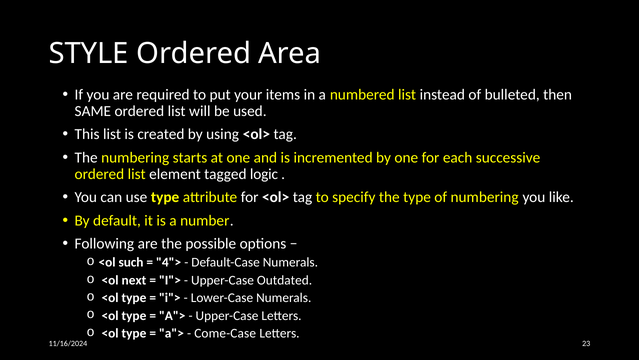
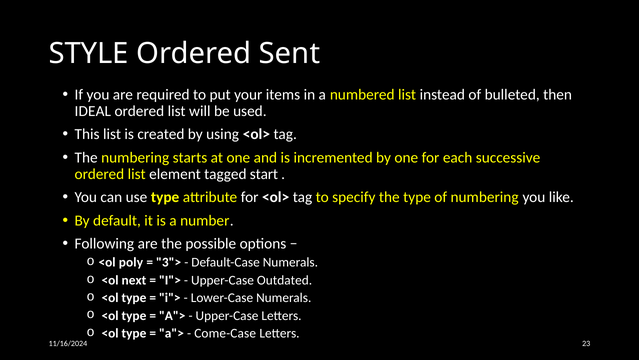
Area: Area -> Sent (289, 54)
SAME: SAME -> IDEAL (93, 111)
logic: logic -> start (264, 174)
such: such -> poly (131, 262)
4">: 4"> -> 3"> (169, 262)
